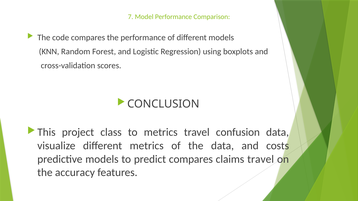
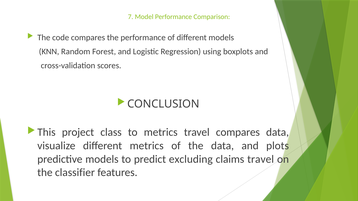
travel confusion: confusion -> compares (238, 133)
costs: costs -> plots (278, 146)
predict compares: compares -> excluding (191, 159)
accuracy: accuracy -> classifier (75, 173)
